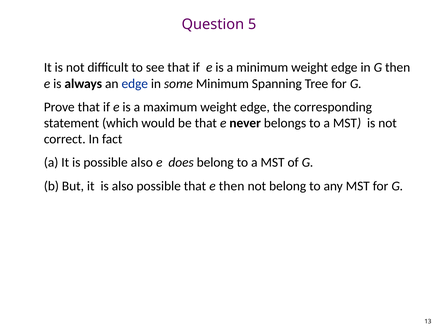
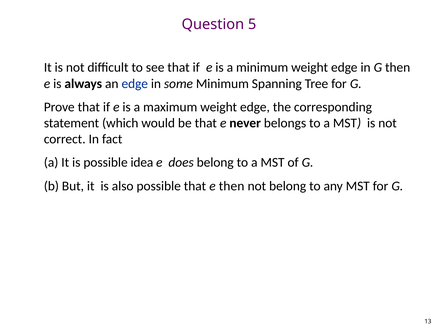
possible also: also -> idea (142, 162)
